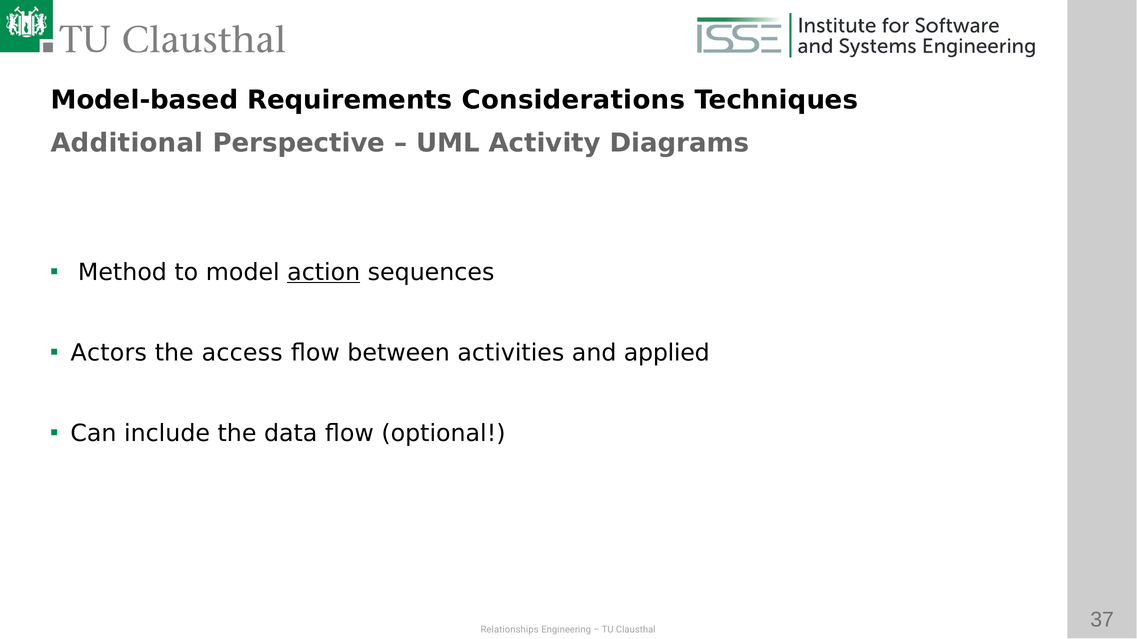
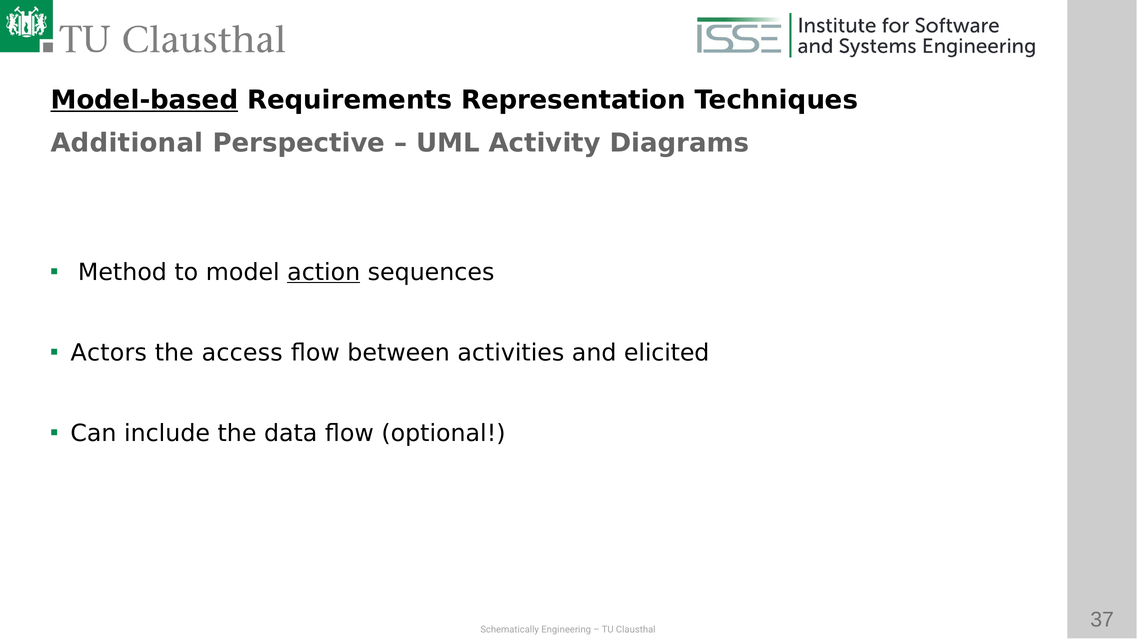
Model-based underline: none -> present (144, 100)
Considerations: Considerations -> Representation (574, 100)
applied: applied -> elicited (667, 353)
Relationships: Relationships -> Schematically (510, 630)
